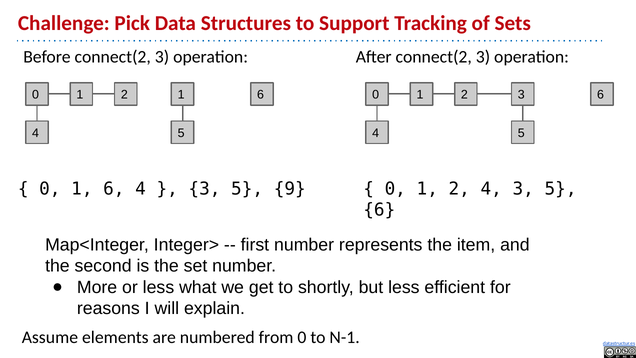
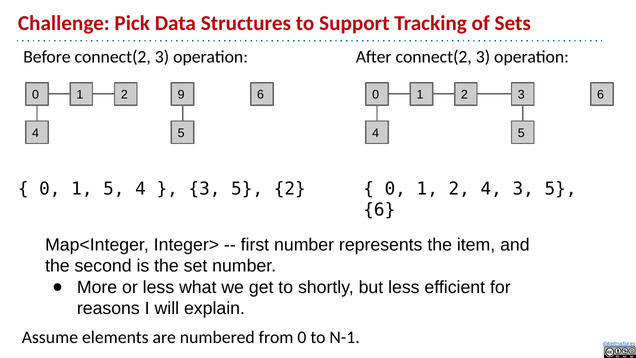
2 1: 1 -> 9 (181, 95)
1 6: 6 -> 5 (114, 189)
5 9: 9 -> 2 (290, 189)
